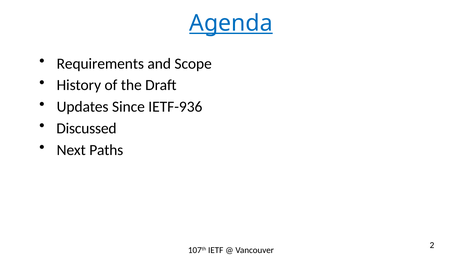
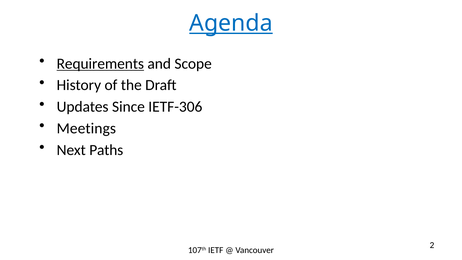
Requirements underline: none -> present (100, 64)
IETF-936: IETF-936 -> IETF-306 (175, 107)
Discussed: Discussed -> Meetings (86, 128)
